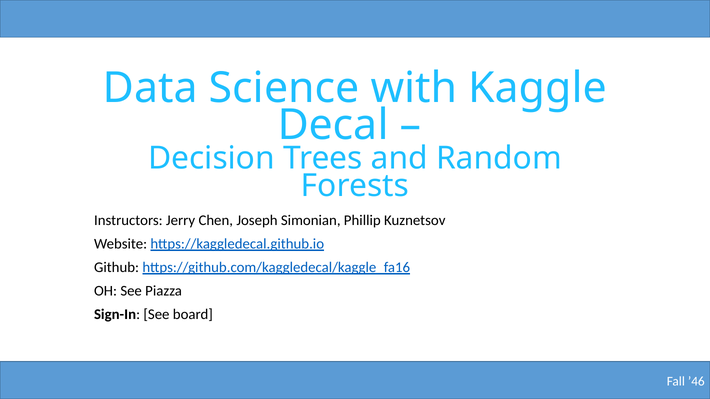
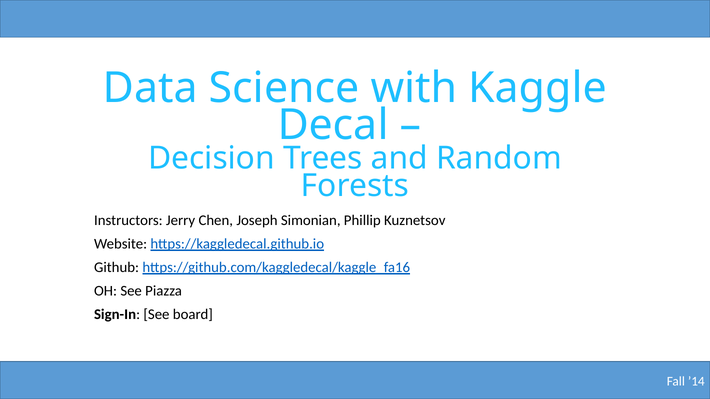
’46: ’46 -> ’14 (696, 382)
